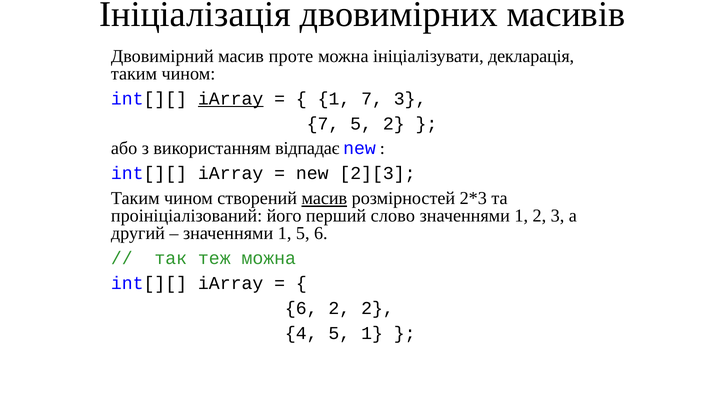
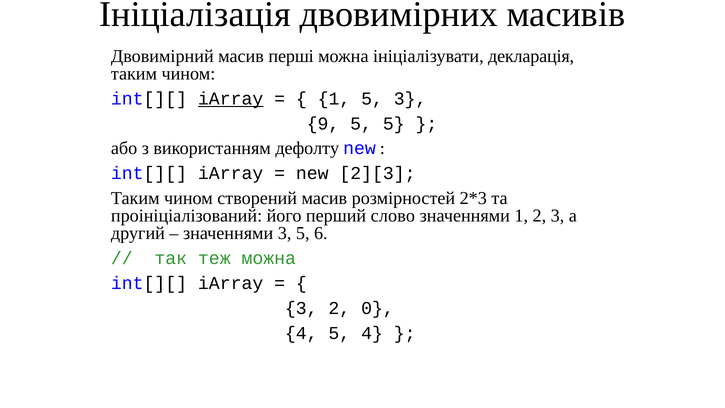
проте: проте -> перші (291, 56)
1 7: 7 -> 5 (372, 99)
7: 7 -> 9 (323, 123)
5 2: 2 -> 5 (394, 123)
відпадає: відпадає -> дефолту (307, 148)
масив underline: present -> none (324, 198)
1: 1 -> 3 (285, 233)
6: 6 -> 3 (301, 308)
2 2: 2 -> 0 (377, 308)
5 1: 1 -> 4 (372, 333)
